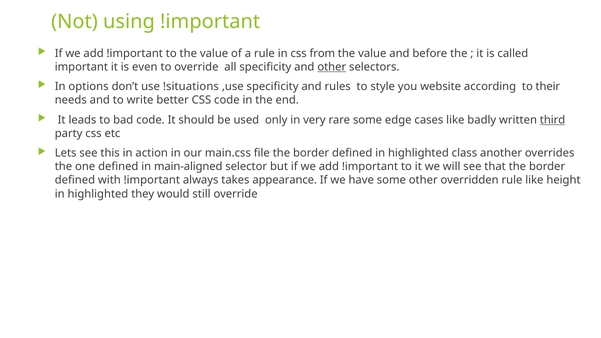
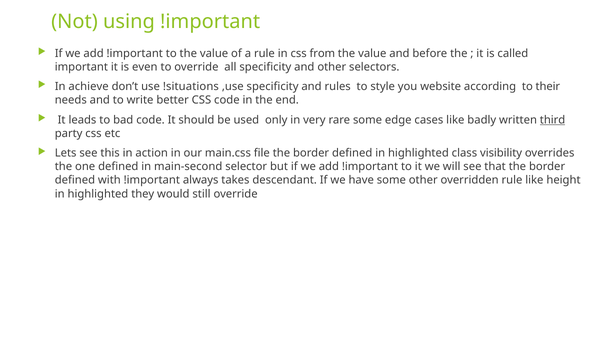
other underline: present -> none (332, 67)
options: options -> achieve (89, 87)
another: another -> visibility (501, 153)
main-aligned: main-aligned -> main-second (188, 167)
appearance: appearance -> descendant (285, 180)
